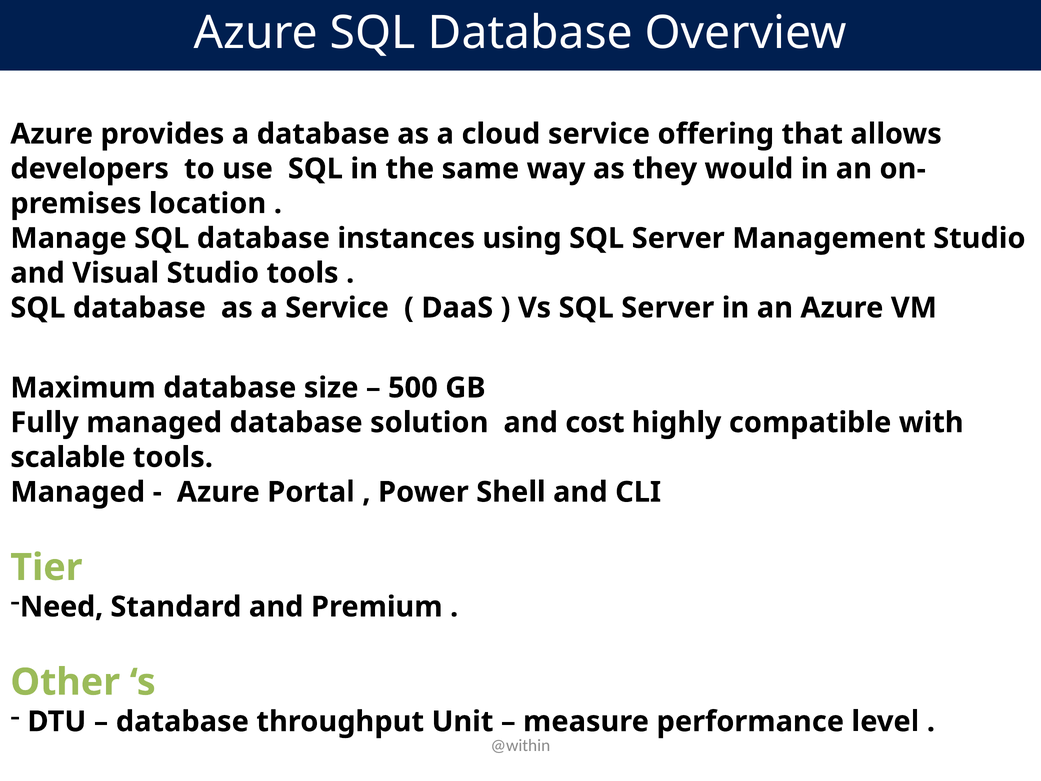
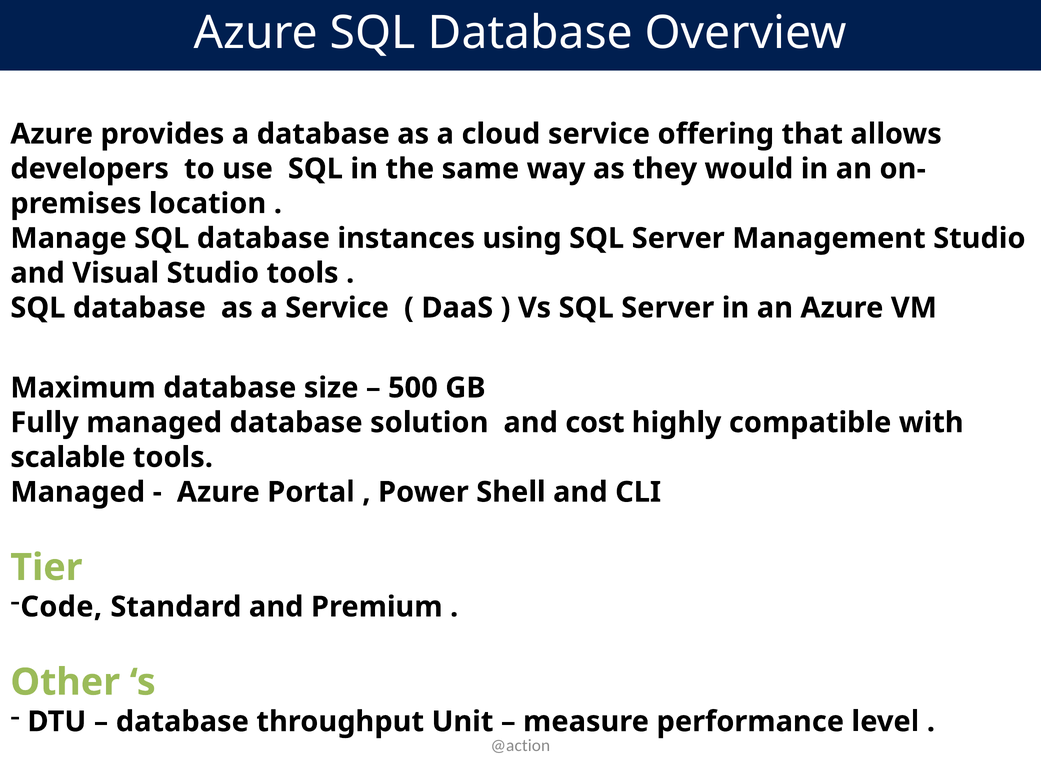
Need: Need -> Code (61, 607)
@within: @within -> @action (520, 745)
